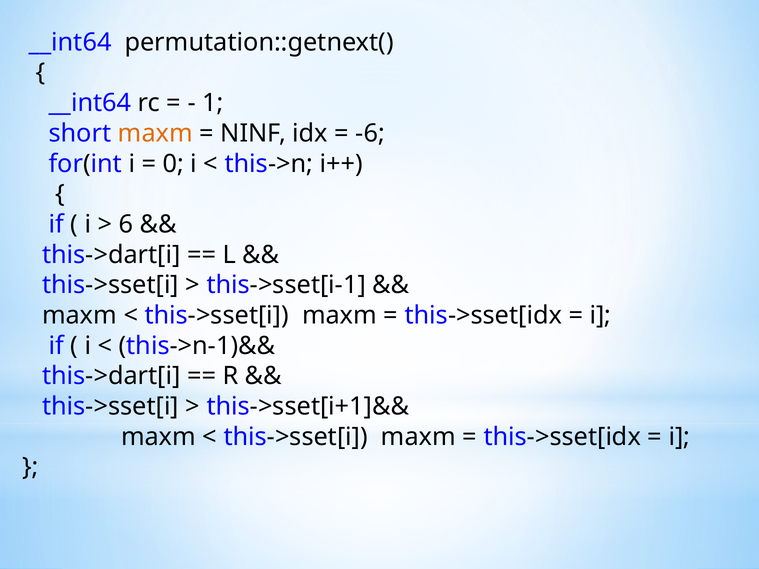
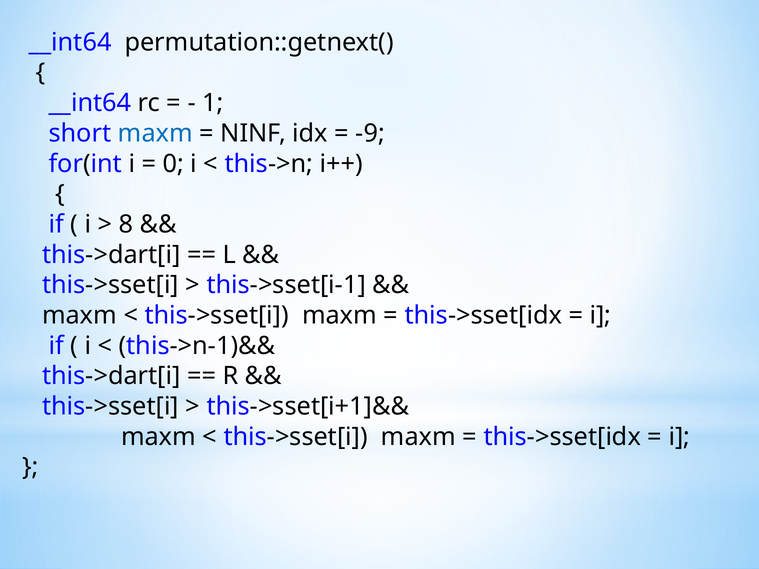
maxm colour: orange -> blue (155, 133)
-6: -6 -> -9 (370, 133)
6: 6 -> 8 (126, 224)
